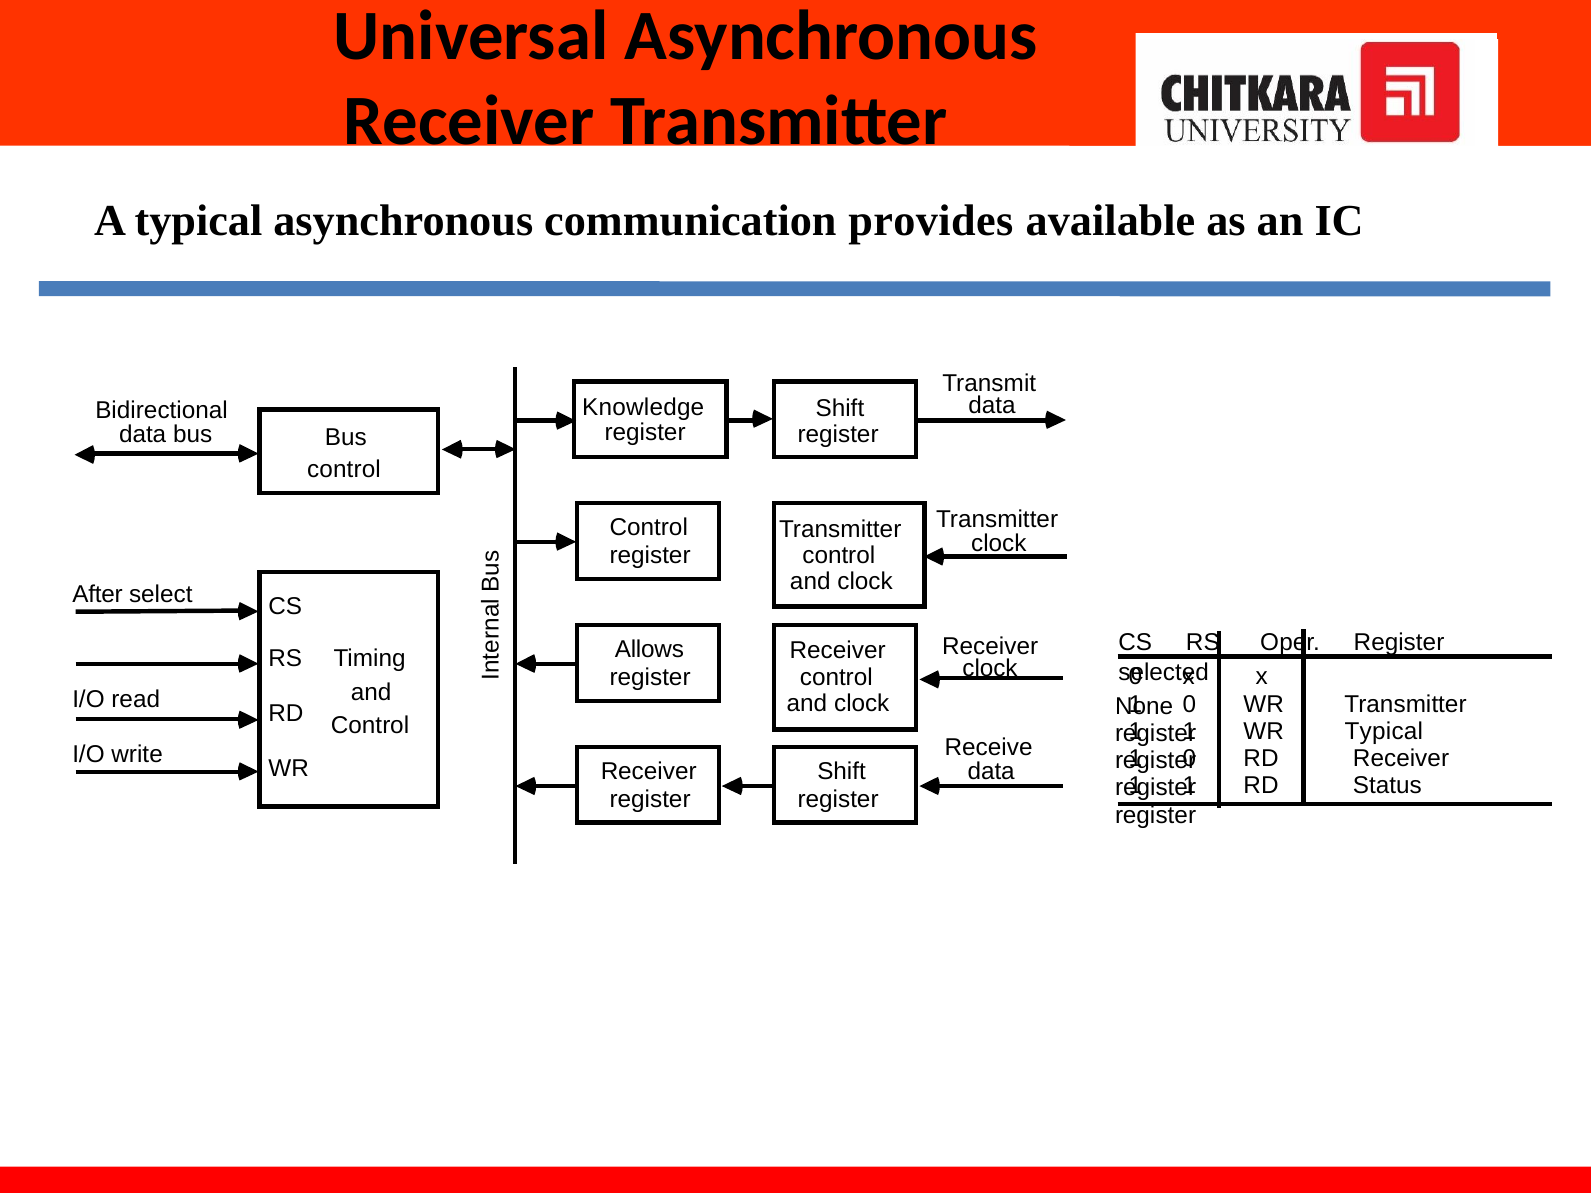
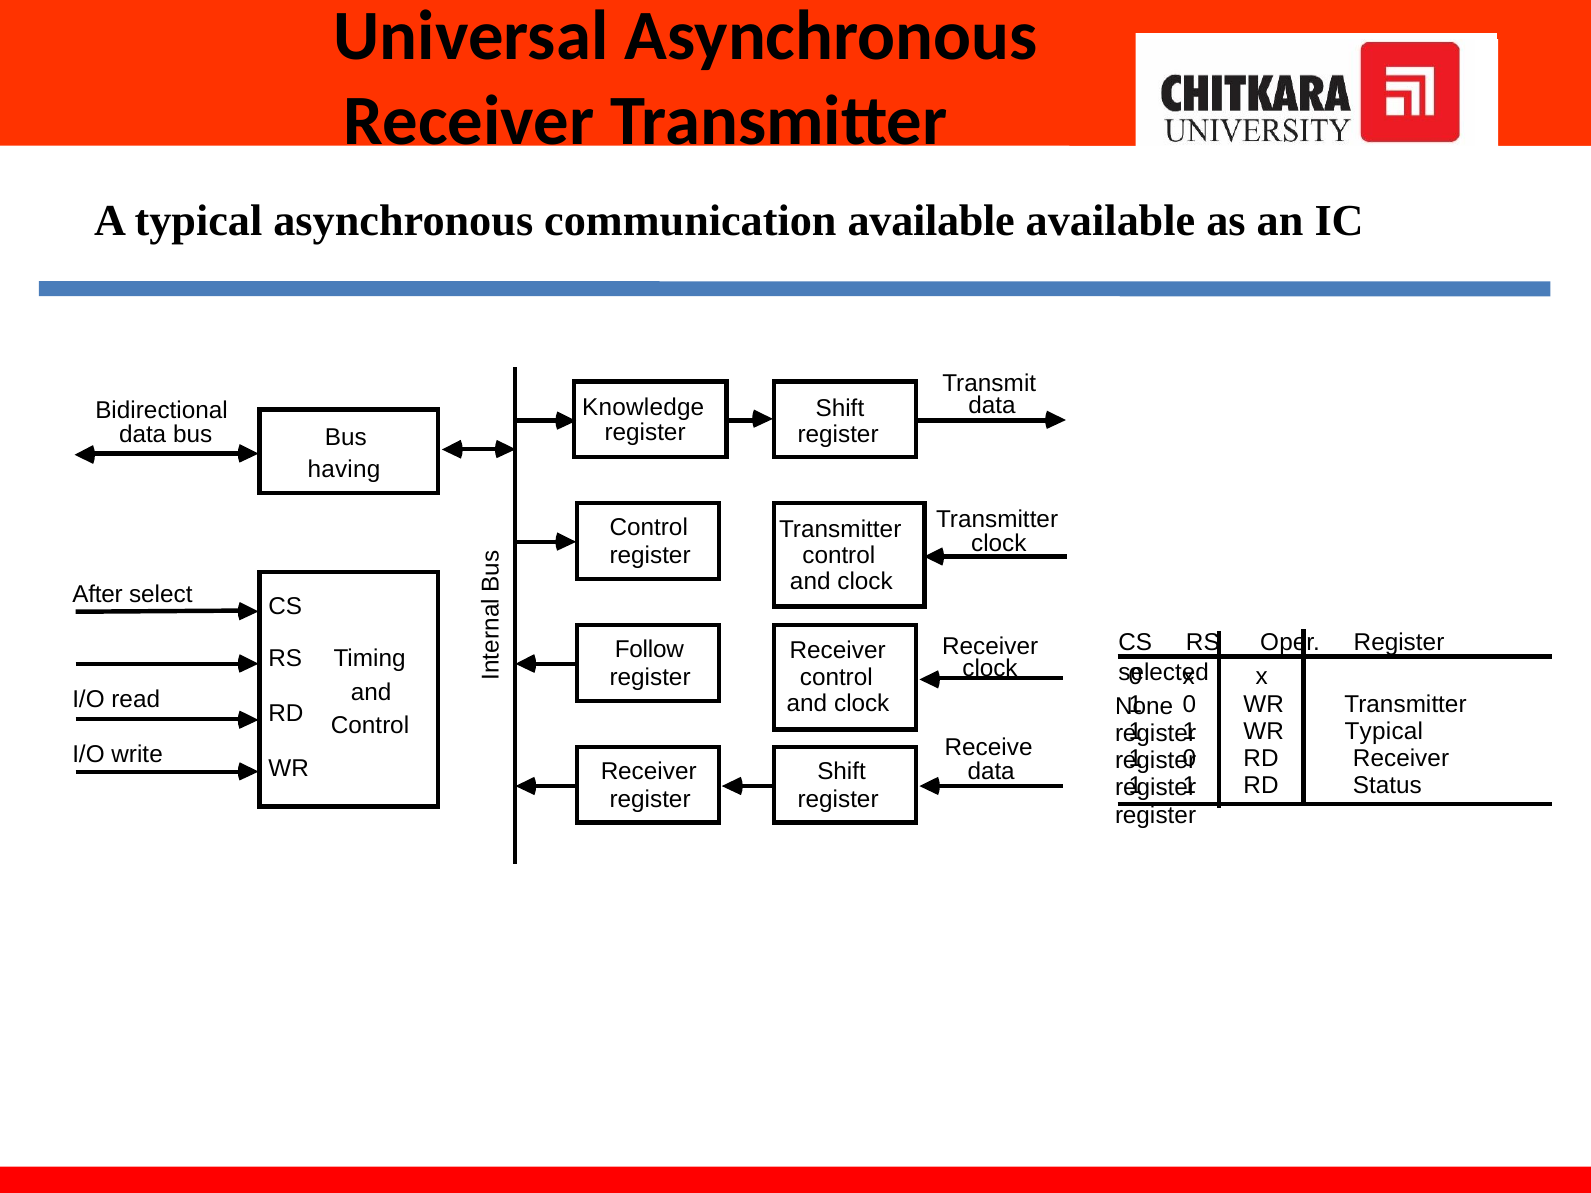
communication provides: provides -> available (931, 221)
control: control -> having (344, 470)
Allows: Allows -> Follow (649, 649)
